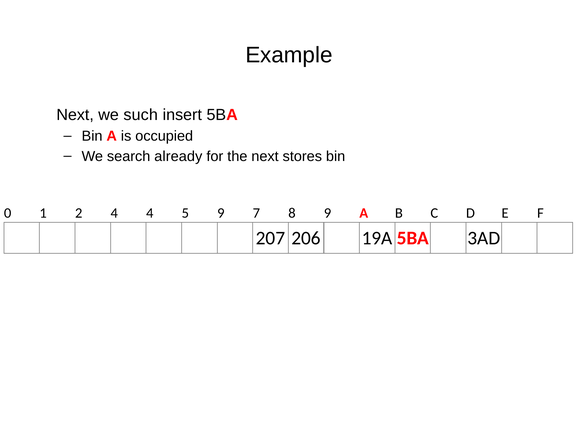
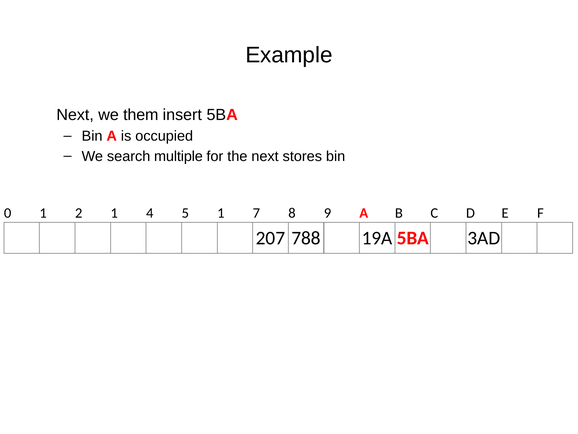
such: such -> them (141, 115)
already: already -> multiple (178, 156)
2 4: 4 -> 1 (114, 213)
5 9: 9 -> 1 (221, 213)
206: 206 -> 788 (306, 238)
